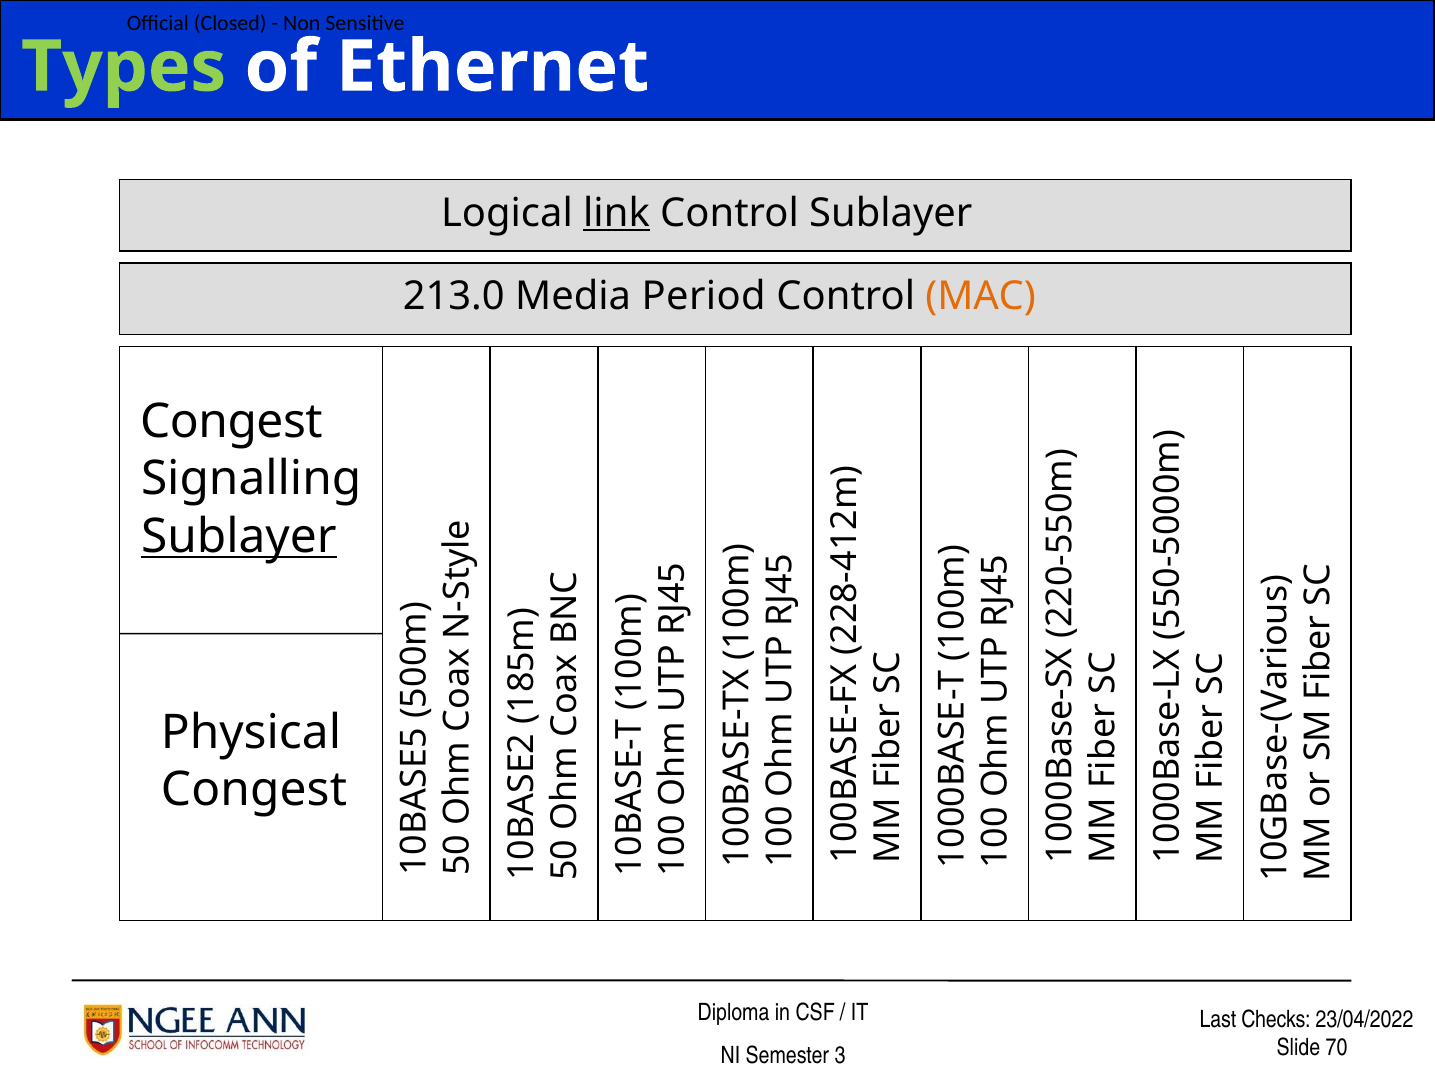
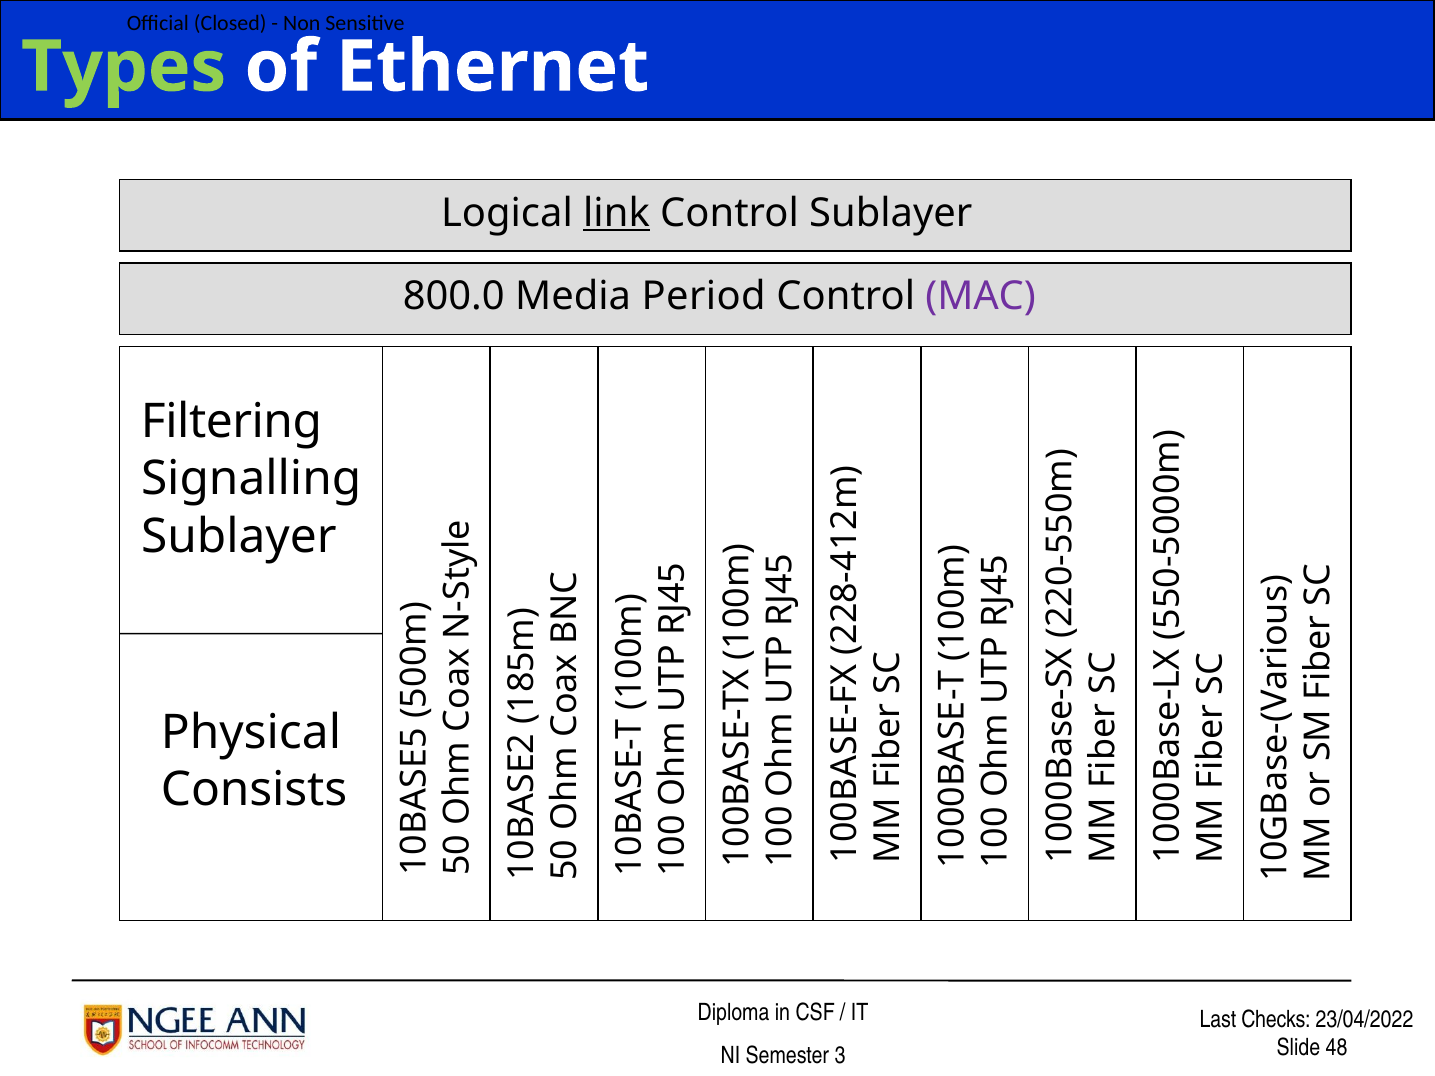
213.0: 213.0 -> 800.0 (454, 297)
MAC colour: orange -> purple (981, 297)
Congest: Congest -> Filtering (231, 422)
Sublayer underline: present -> none (239, 537)
Congest: Congest -> Consists (254, 790)
70: 70 -> 48 (1337, 1048)
